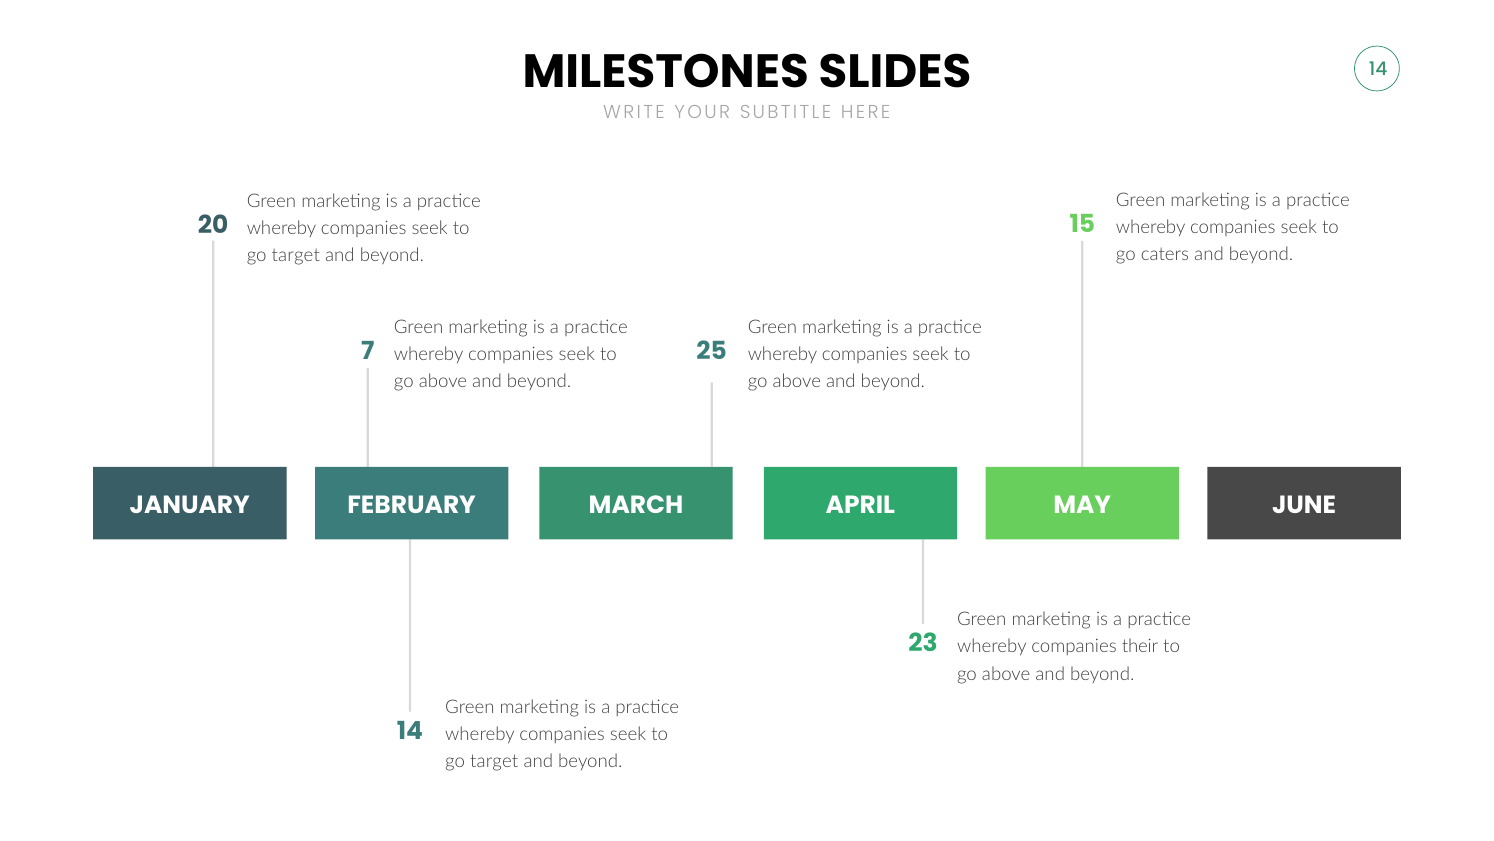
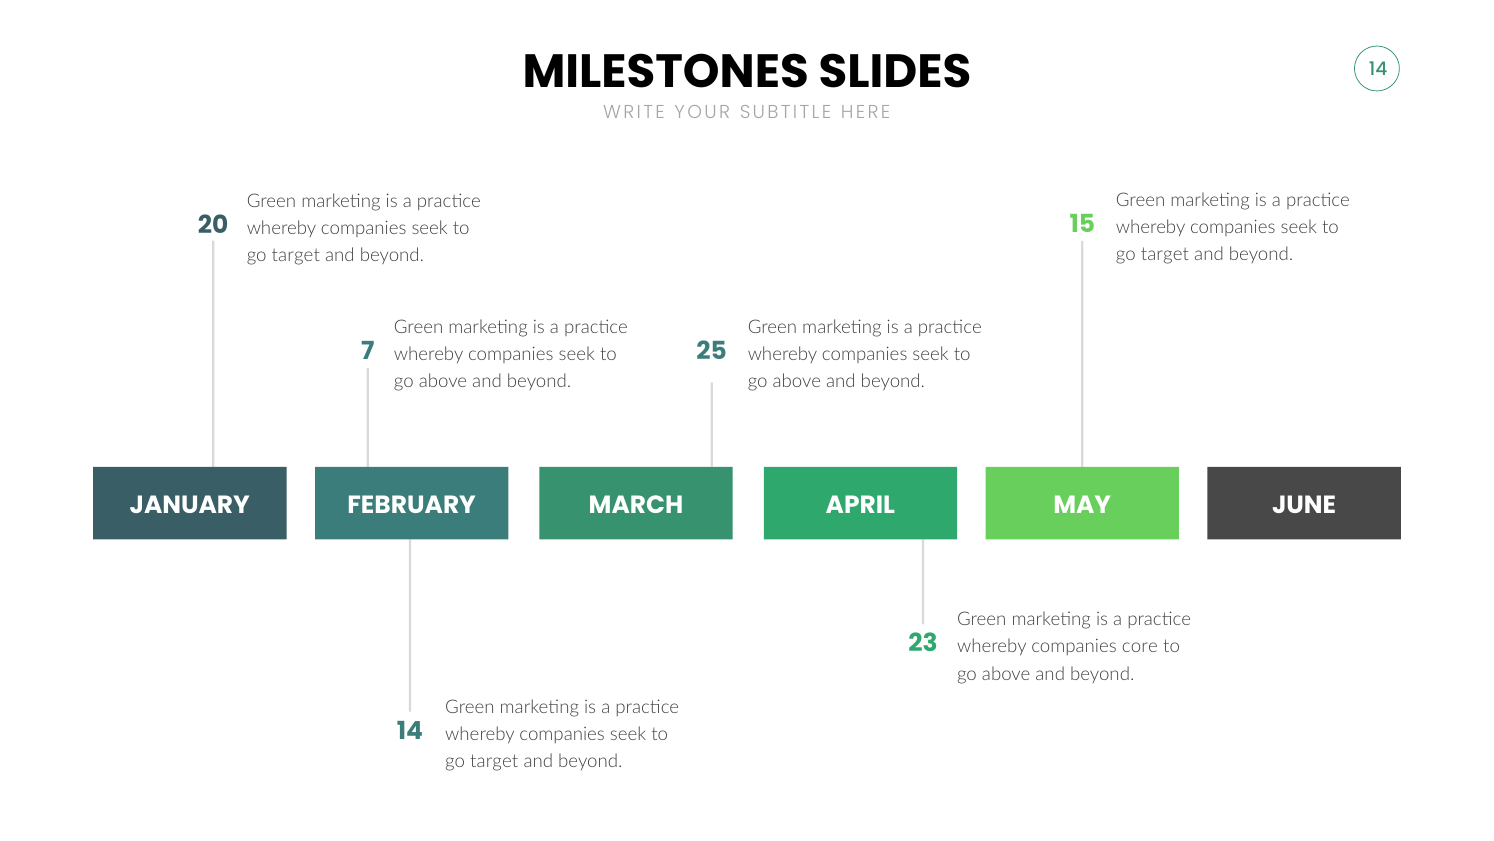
caters: caters -> target (1165, 255)
their: their -> core (1140, 646)
